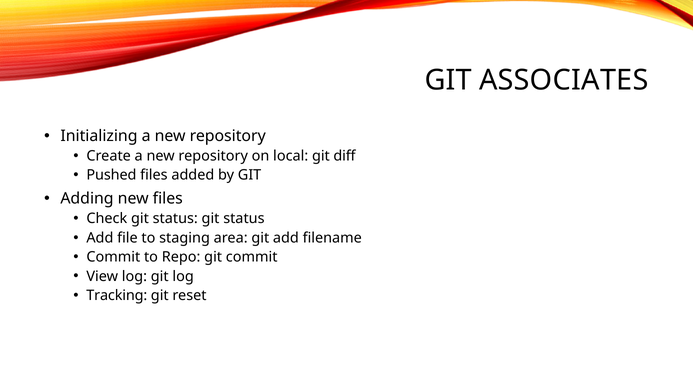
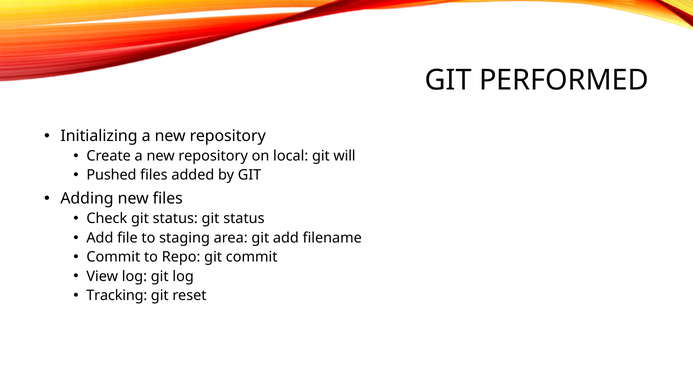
ASSOCIATES: ASSOCIATES -> PERFORMED (564, 80)
diff: diff -> will (345, 156)
